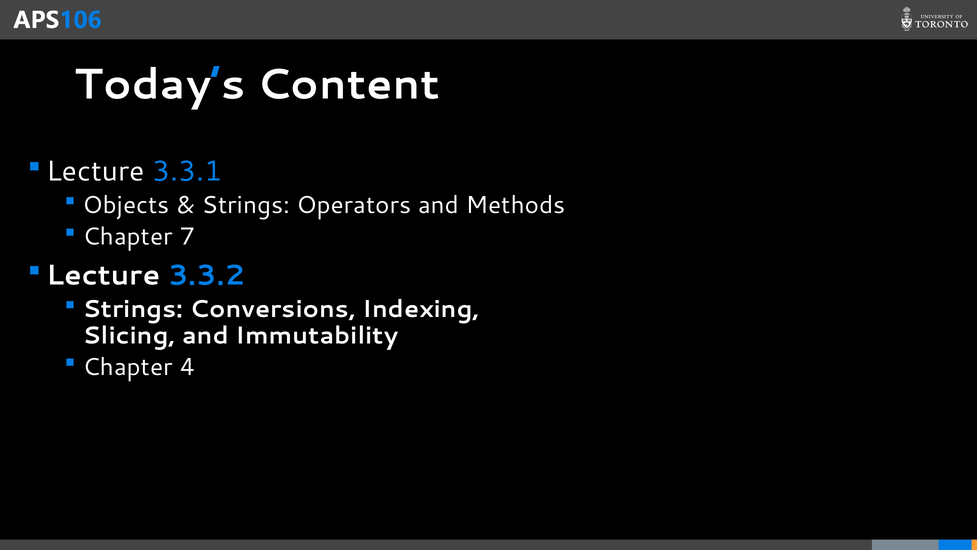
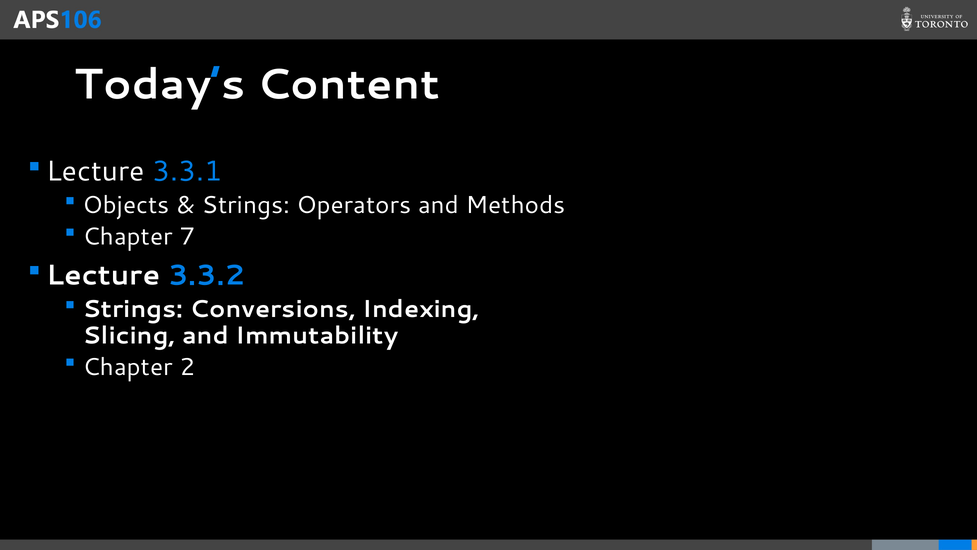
4: 4 -> 2 (187, 367)
